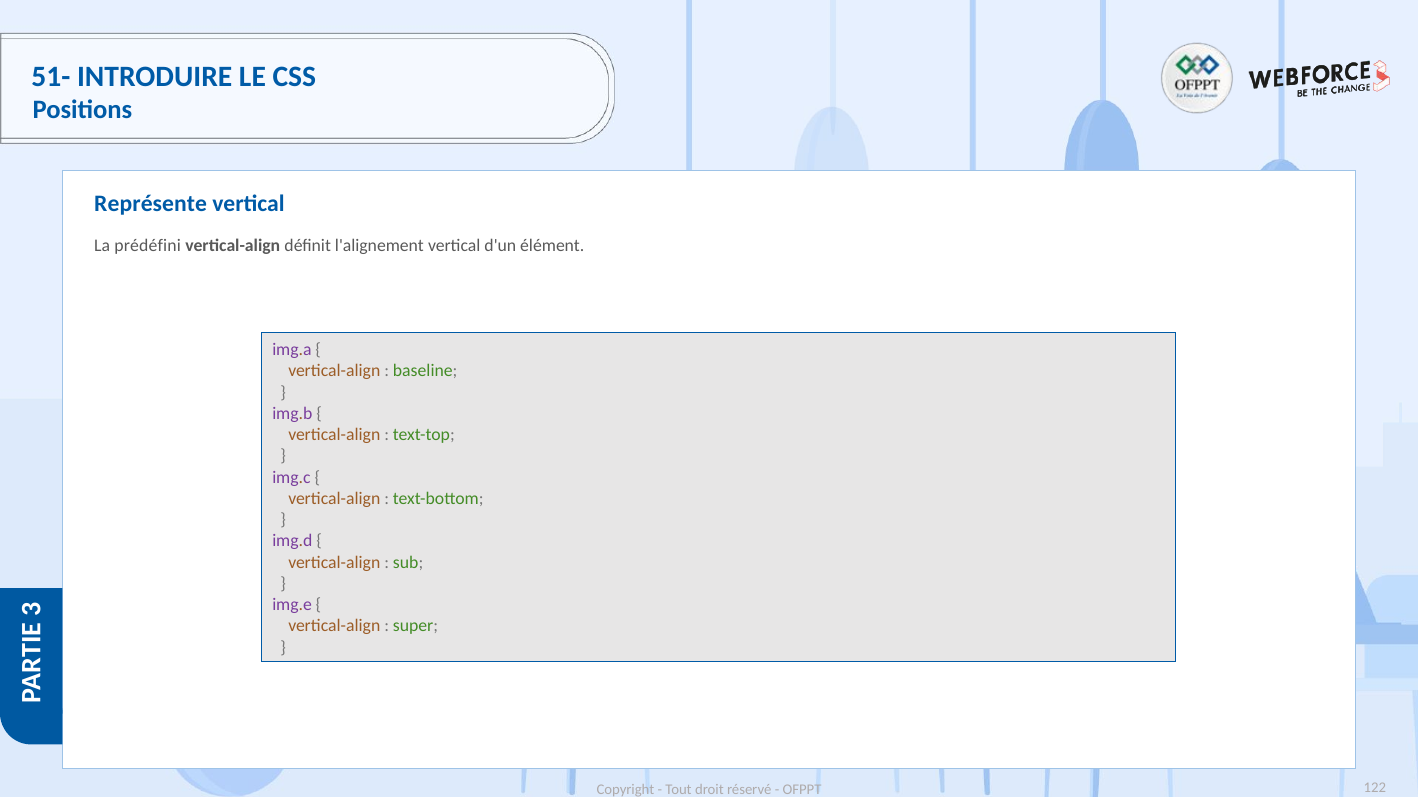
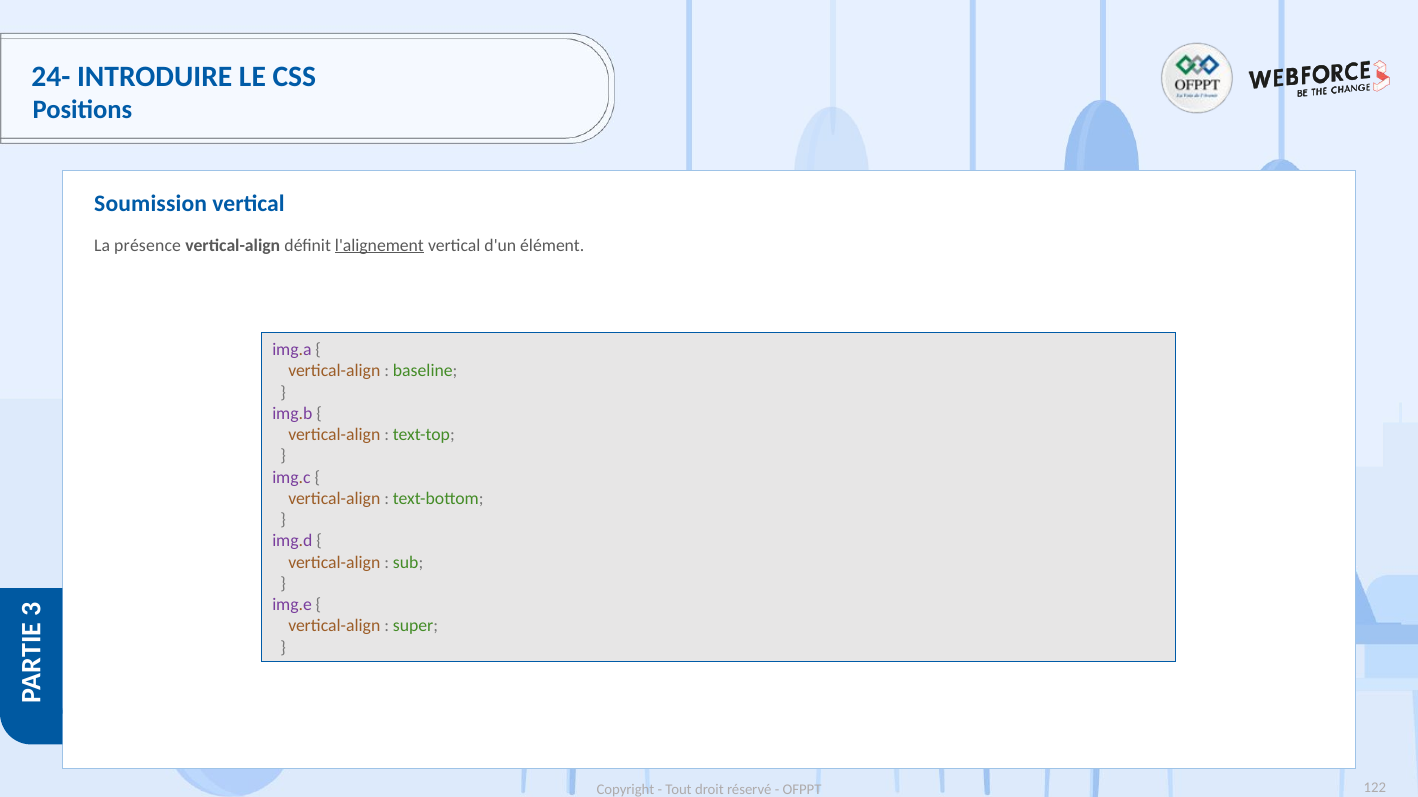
51-: 51- -> 24- (51, 77)
Représente: Représente -> Soumission (151, 204)
prédéfini: prédéfini -> présence (148, 245)
l'alignement underline: none -> present (379, 245)
